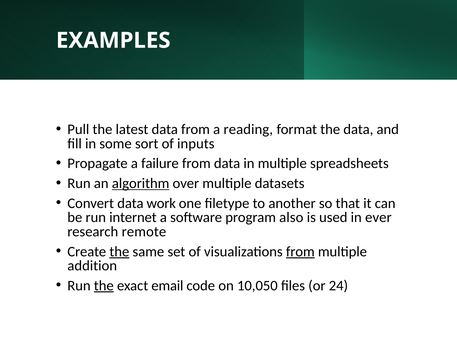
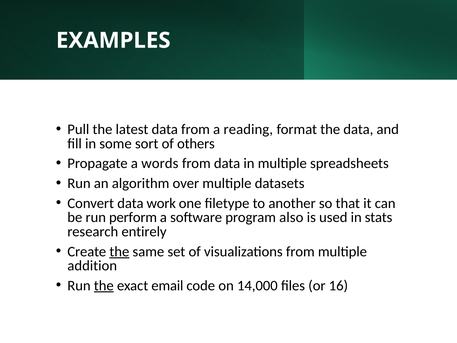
inputs: inputs -> others (196, 143)
failure: failure -> words (160, 163)
algorithm underline: present -> none (141, 183)
internet: internet -> perform (133, 217)
ever: ever -> stats (379, 217)
remote: remote -> entirely (144, 231)
from underline: present -> none (300, 251)
10,050: 10,050 -> 14,000 (257, 285)
24: 24 -> 16 (338, 285)
